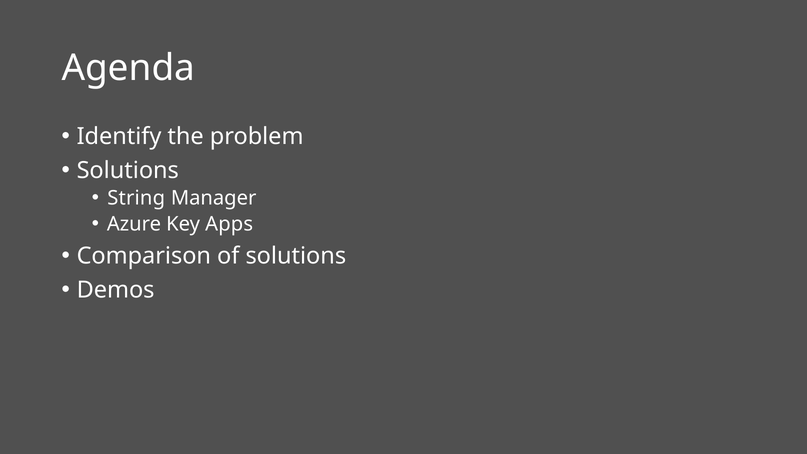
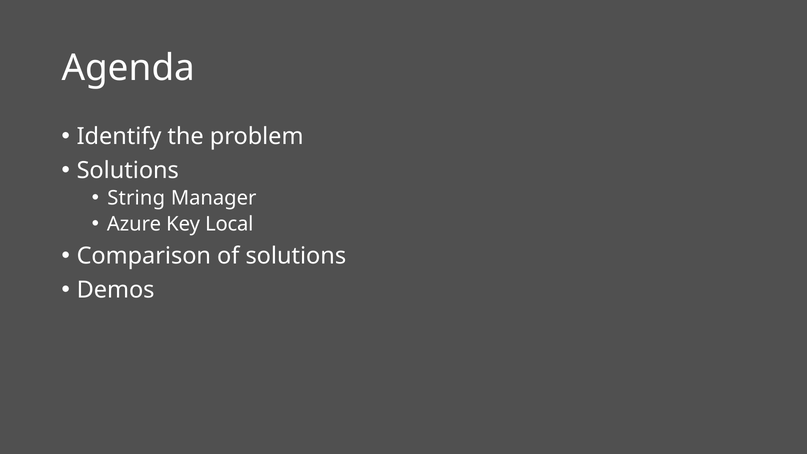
Apps: Apps -> Local (229, 224)
